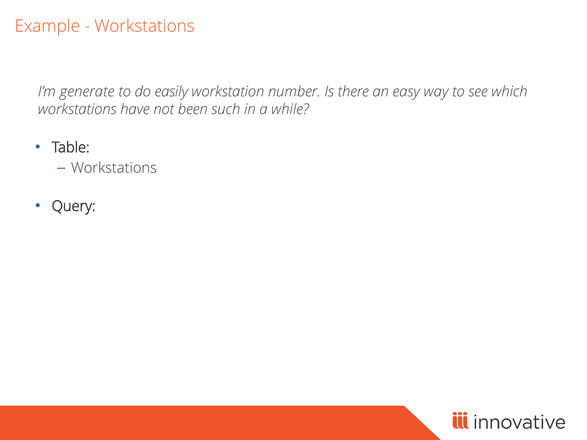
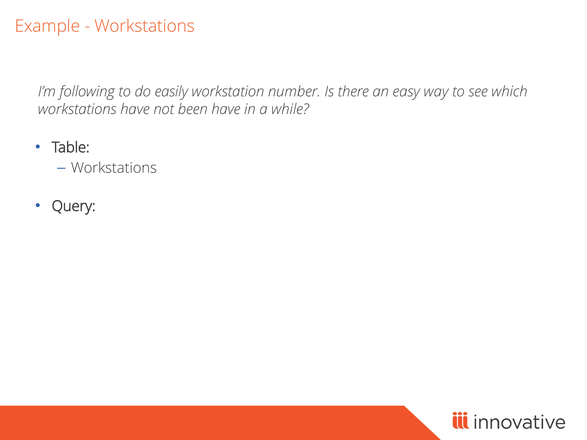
generate: generate -> following (87, 92)
been such: such -> have (226, 109)
